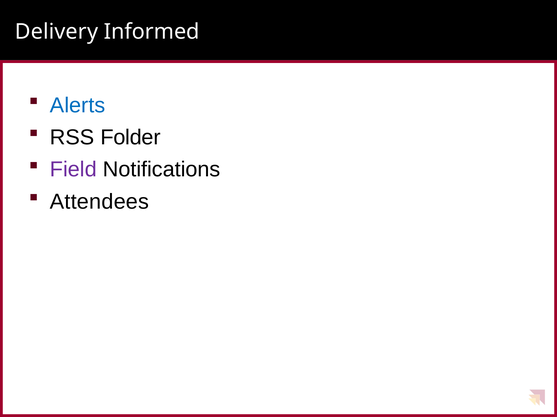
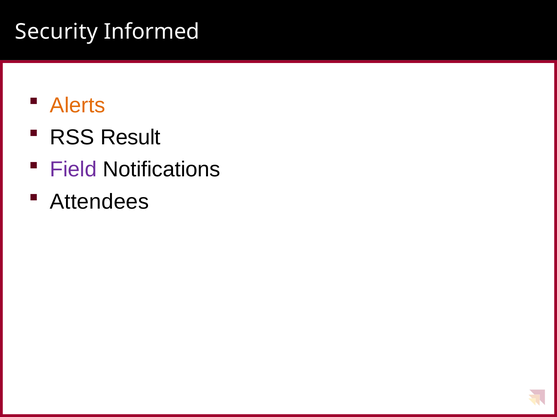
Delivery: Delivery -> Security (56, 32)
Alerts colour: blue -> orange (78, 105)
Folder: Folder -> Result (131, 138)
